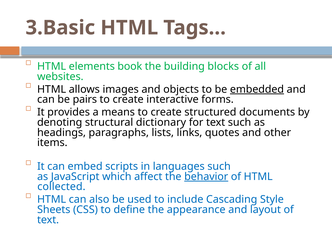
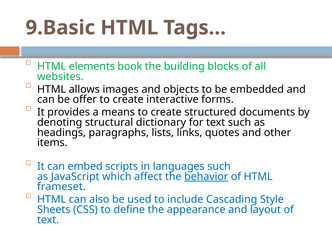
3.Basic: 3.Basic -> 9.Basic (60, 28)
embedded underline: present -> none (257, 89)
pairs: pairs -> offer (85, 99)
collected: collected -> frameset (61, 187)
